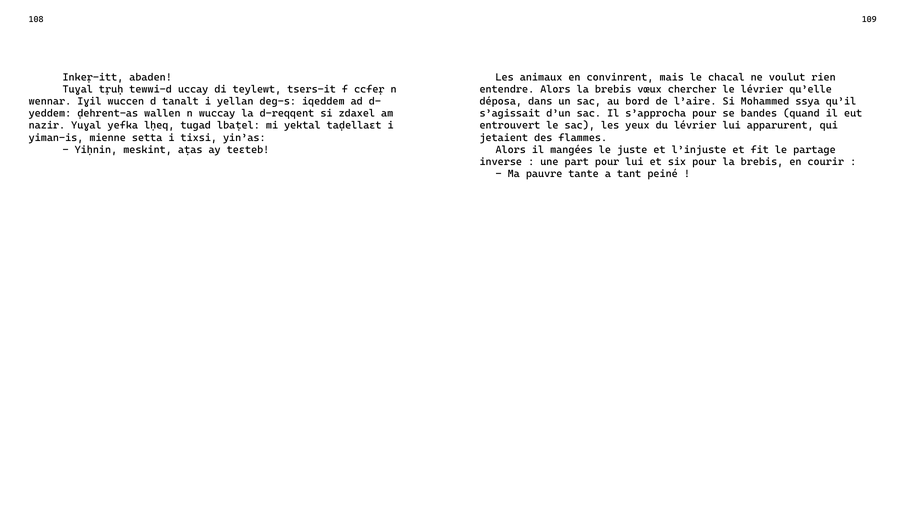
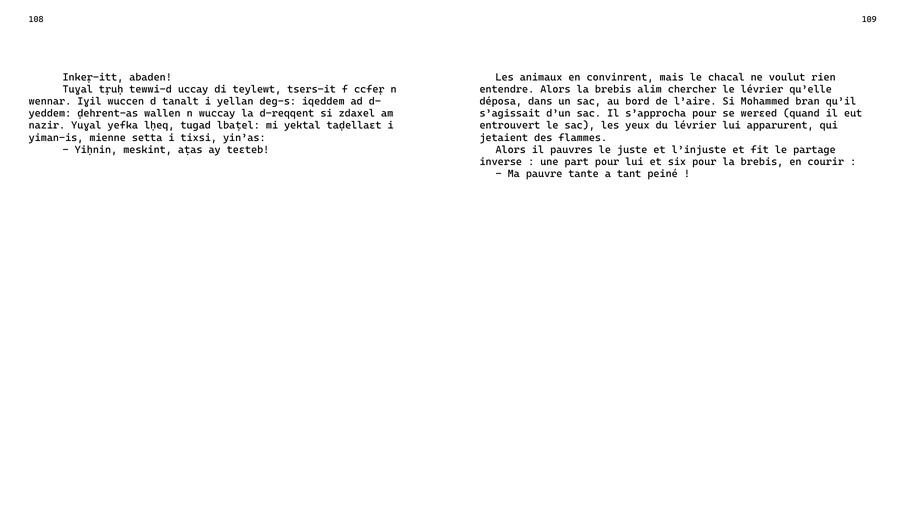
vœux: vœux -> alim (650, 89)
ssya: ssya -> bran (808, 101)
bandes: bandes -> werɛed (759, 113)
mangées: mangées -> pauvres (571, 150)
